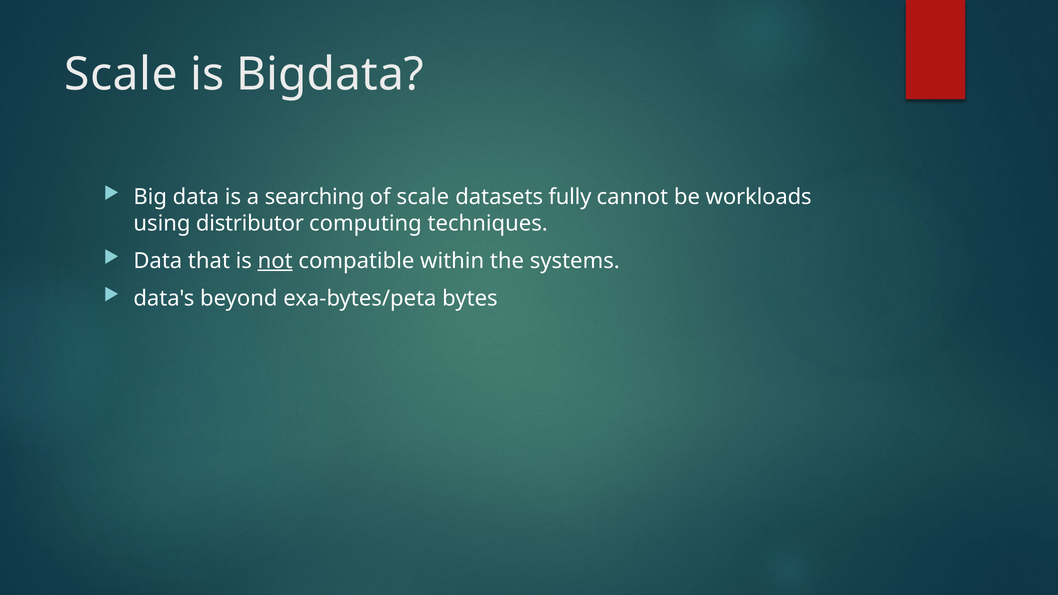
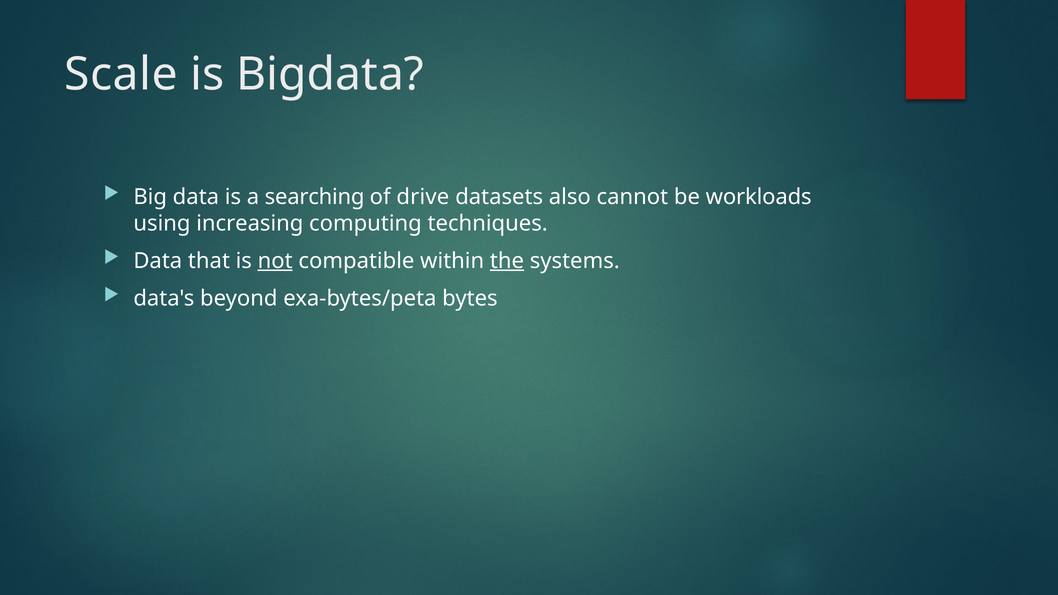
of scale: scale -> drive (423, 197)
fully: fully -> also (570, 197)
distributor: distributor -> increasing (250, 223)
the underline: none -> present (507, 261)
